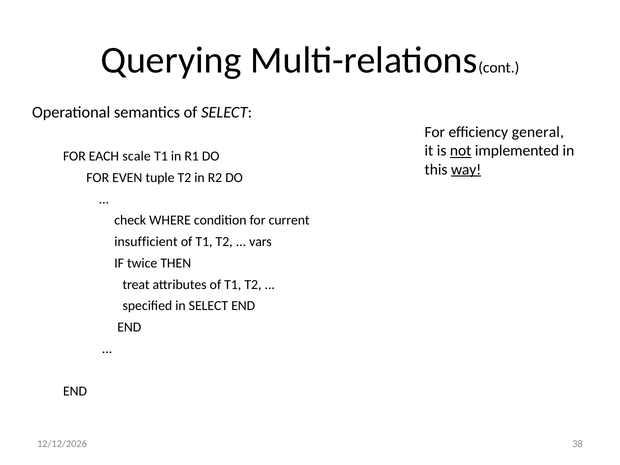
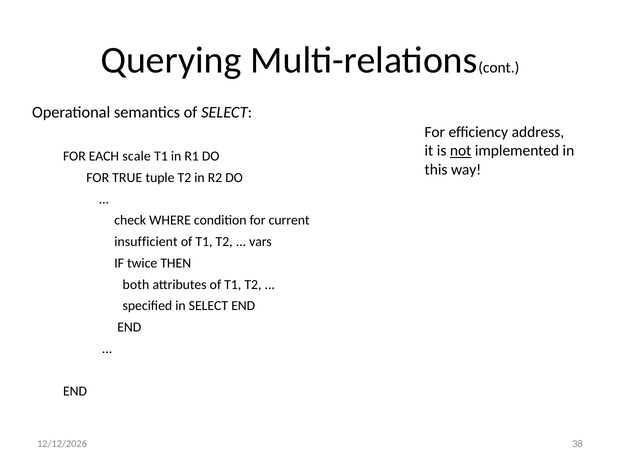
general: general -> address (538, 132)
way underline: present -> none (466, 169)
EVEN: EVEN -> TRUE (127, 178)
treat: treat -> both (136, 284)
